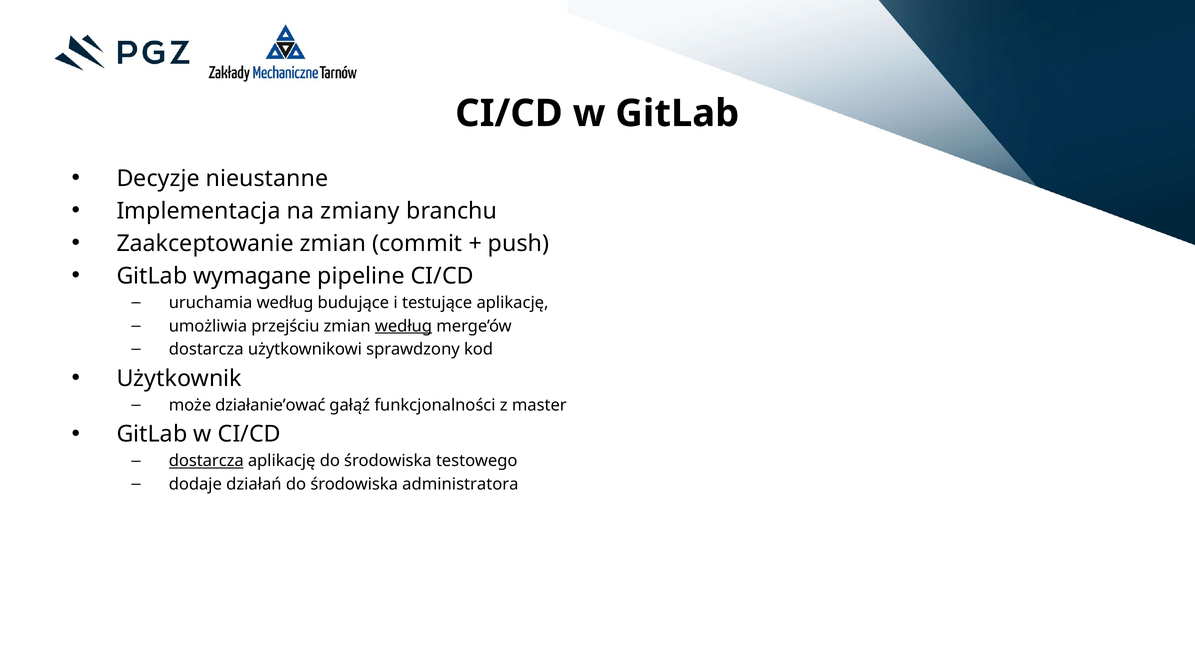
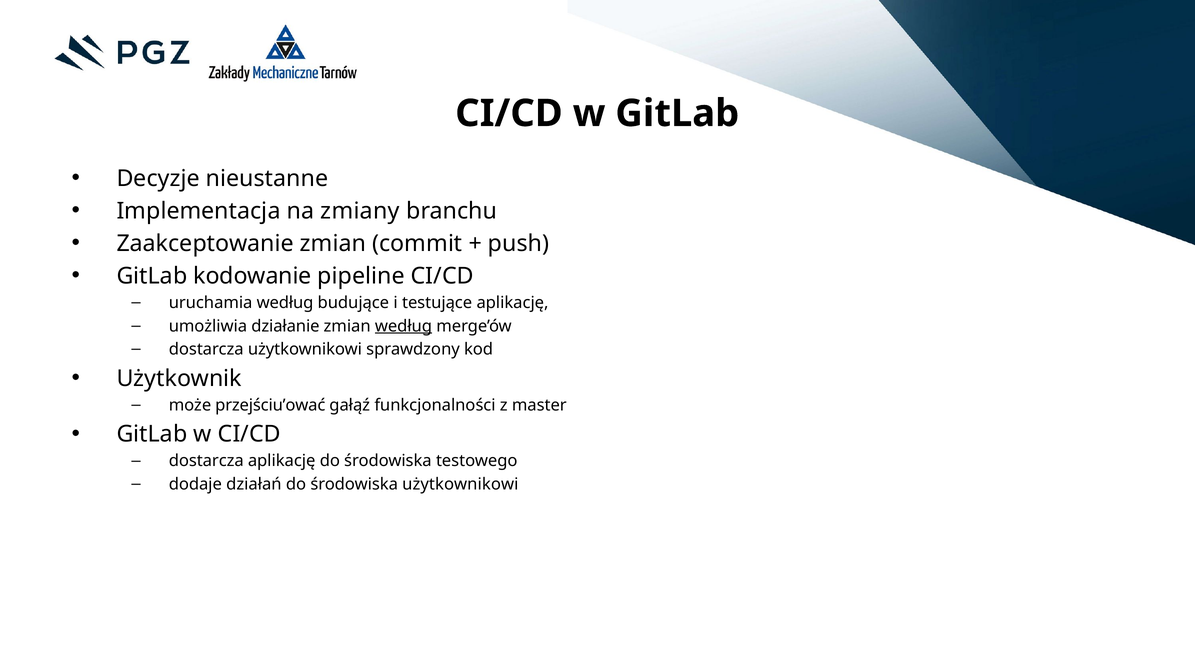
wymagane: wymagane -> kodowanie (252, 276)
przejściu: przejściu -> działanie (285, 326)
działanie’ować: działanie’ować -> przejściu’ować (270, 405)
dostarcza underline: present -> none (206, 461)
środowiska administratora: administratora -> użytkownikowi (460, 484)
